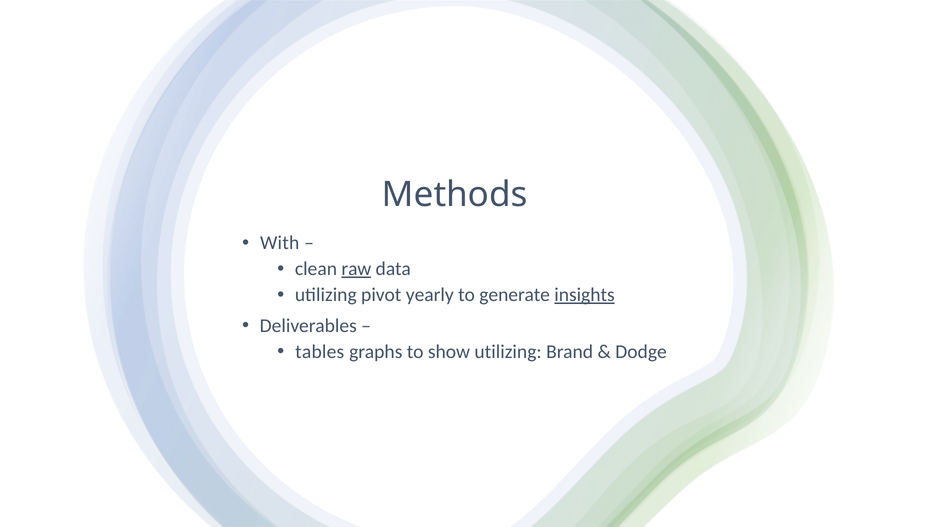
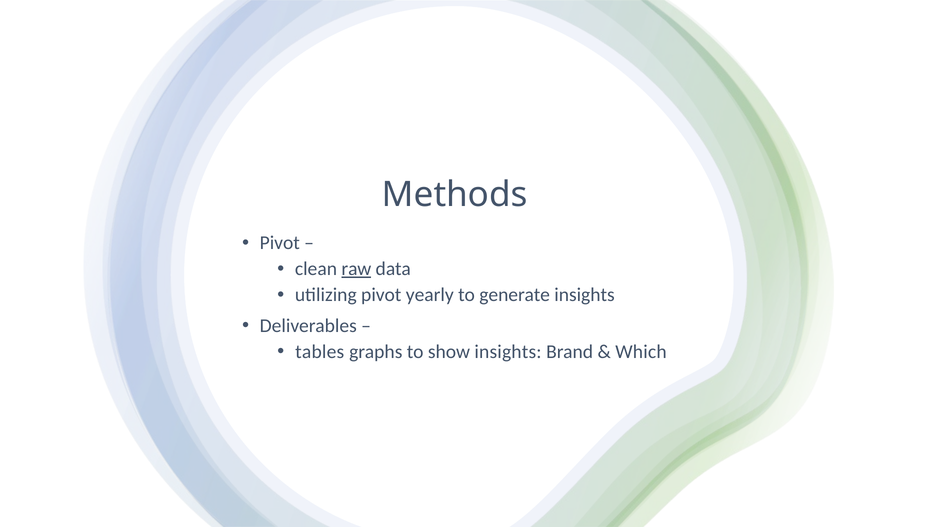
With: With -> Pivot (280, 243)
insights underline: present -> none (584, 295)
show utilizing: utilizing -> insights (508, 352)
Dodge: Dodge -> Which (641, 352)
